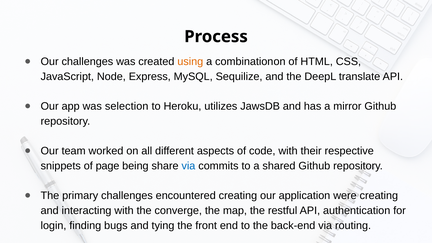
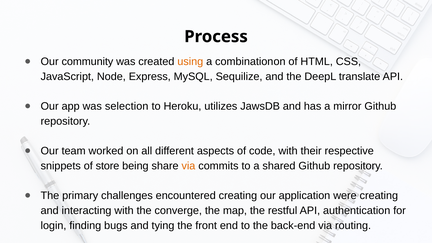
Our challenges: challenges -> community (87, 62)
page: page -> store (108, 166)
via colour: blue -> orange (188, 166)
